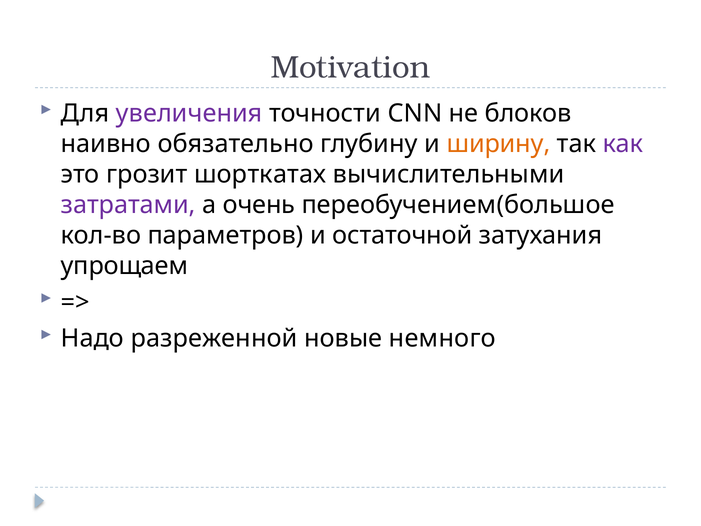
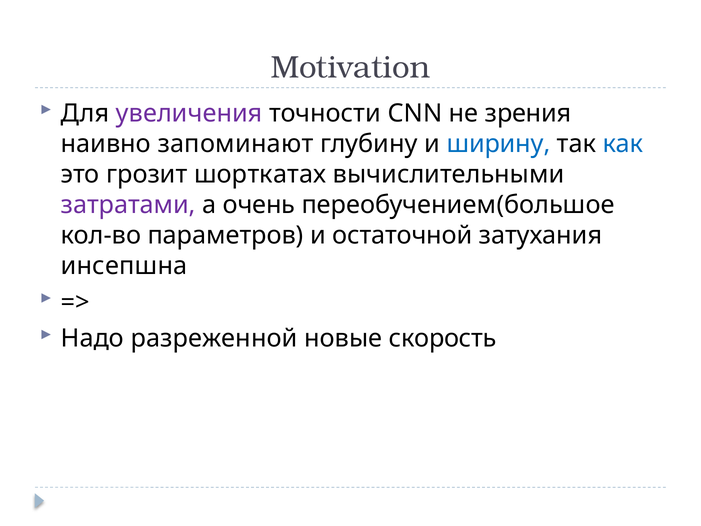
блоков: блоков -> зрения (528, 114)
обязательно: обязательно -> запоминают (235, 144)
ширину colour: orange -> blue (498, 144)
как colour: purple -> blue (623, 144)
упрощаем: упрощаем -> инсепшна (124, 266)
немного: немного -> скорость (443, 338)
